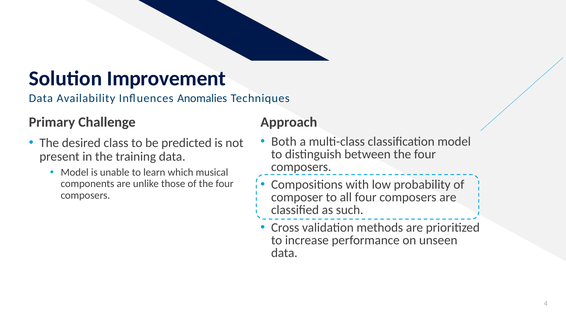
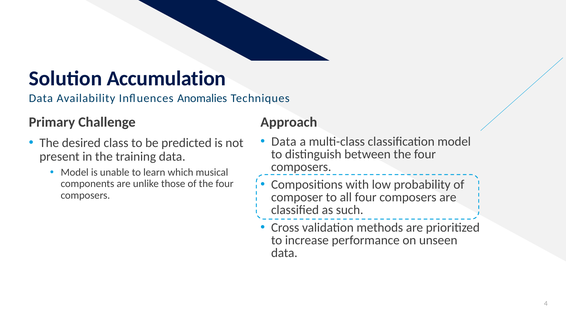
Improvement: Improvement -> Accumulation (166, 78)
Both: Both -> Data (284, 142)
